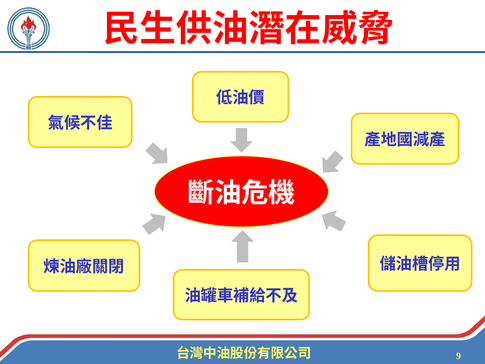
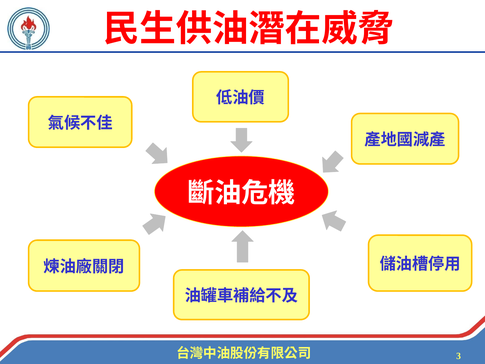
9: 9 -> 3 (459, 356)
